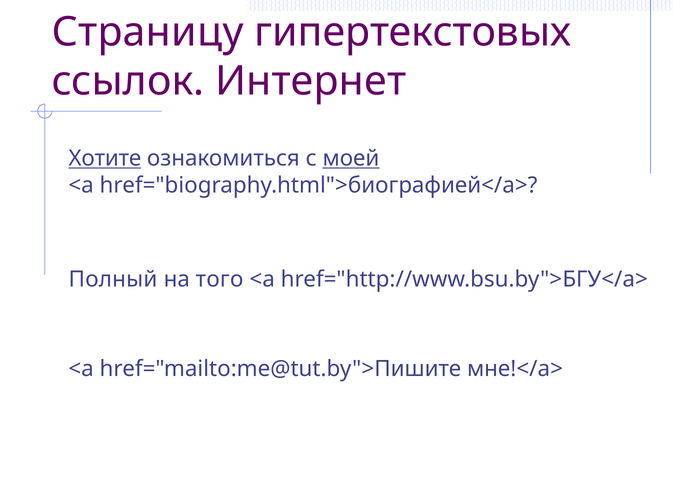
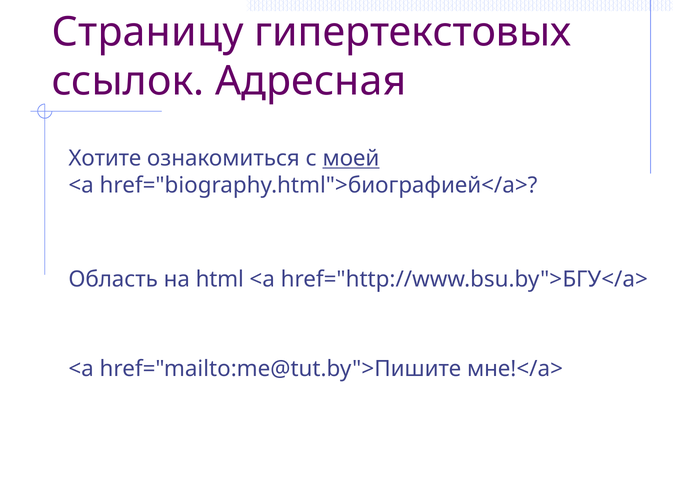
Интернет: Интернет -> Адресная (311, 81)
Хотите underline: present -> none (105, 159)
Полный: Полный -> Область (113, 280)
того: того -> html (220, 280)
